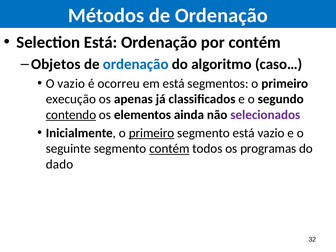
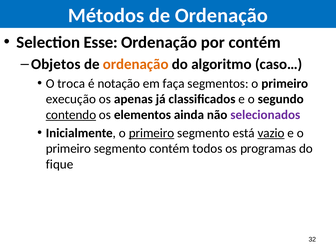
Selection Está: Está -> Esse (101, 42)
ordenação colour: blue -> orange (136, 64)
O vazio: vazio -> troca (71, 83)
ocorreu: ocorreu -> notação (119, 83)
em está: está -> faça (174, 83)
vazio underline: none -> present (271, 133)
seguinte: seguinte -> primeiro (68, 149)
contém underline: present -> none (169, 149)
dado: dado -> fique (60, 164)
